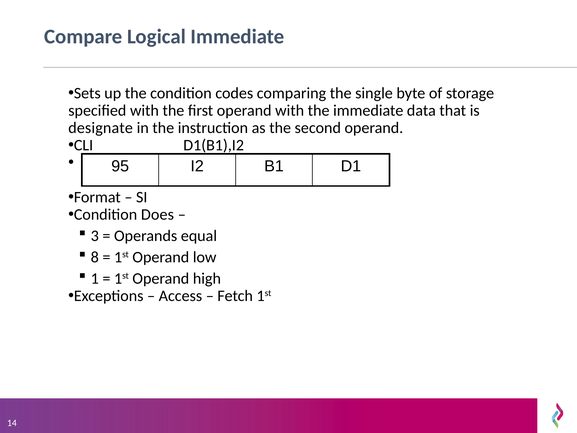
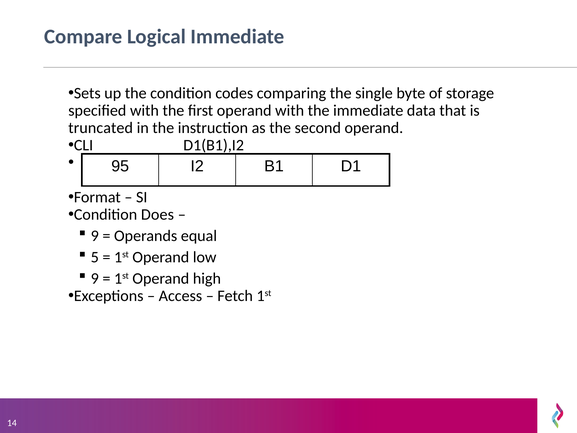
designate: designate -> truncated (101, 128)
3: 3 -> 9 (95, 236)
8: 8 -> 5 (95, 257)
1: 1 -> 9 (95, 278)
